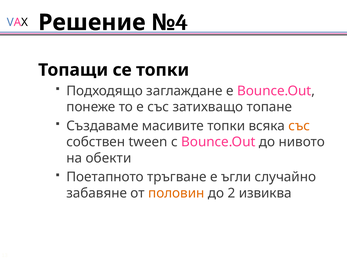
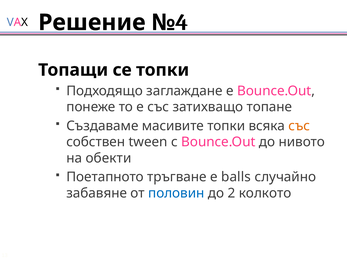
ъгли: ъгли -> balls (236, 177)
половин colour: orange -> blue (176, 193)
извиква: извиква -> колкото (265, 193)
